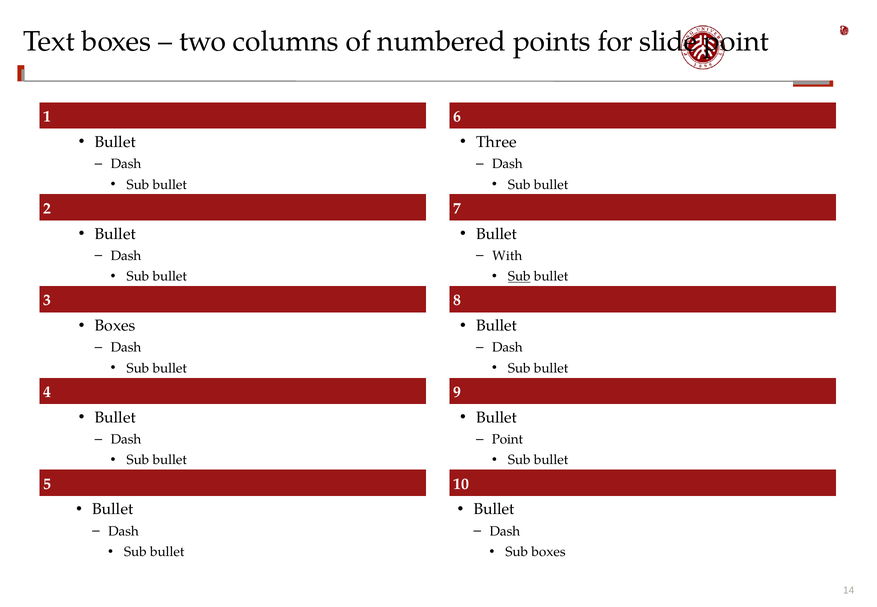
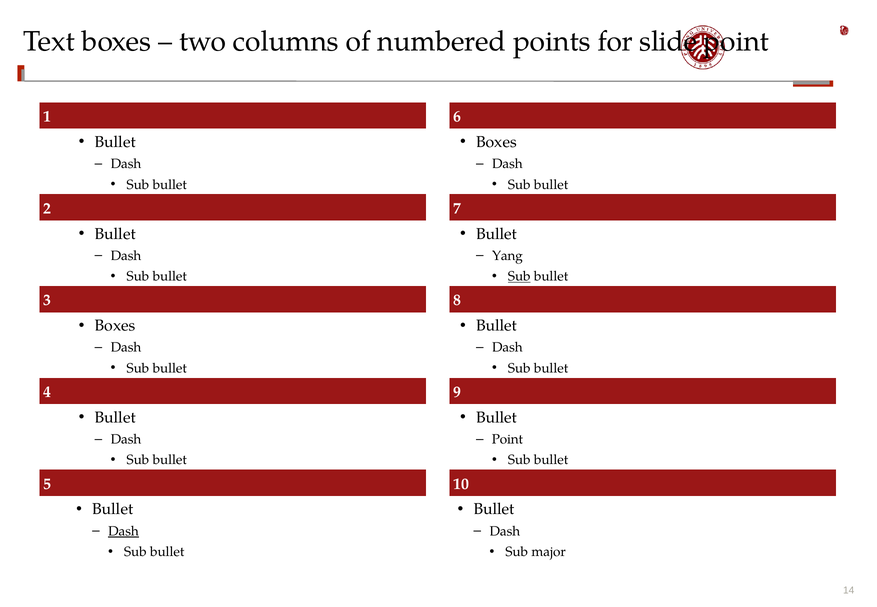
Three: Three -> Boxes (497, 142)
With: With -> Yang (507, 256)
Dash underline: none -> present (123, 531)
Sub boxes: boxes -> major (549, 552)
